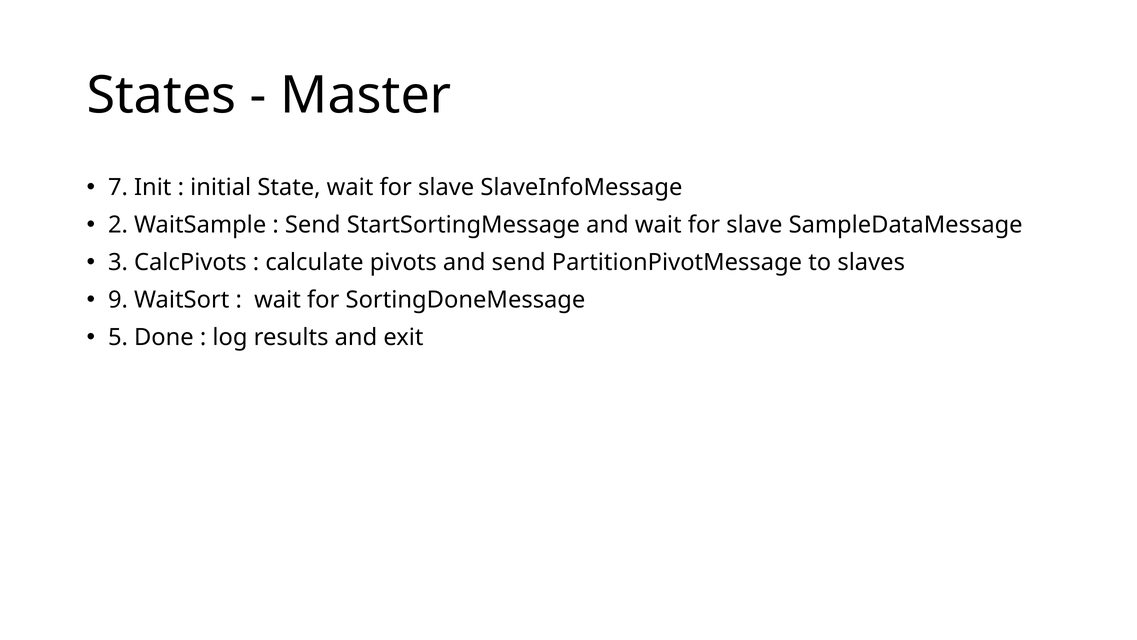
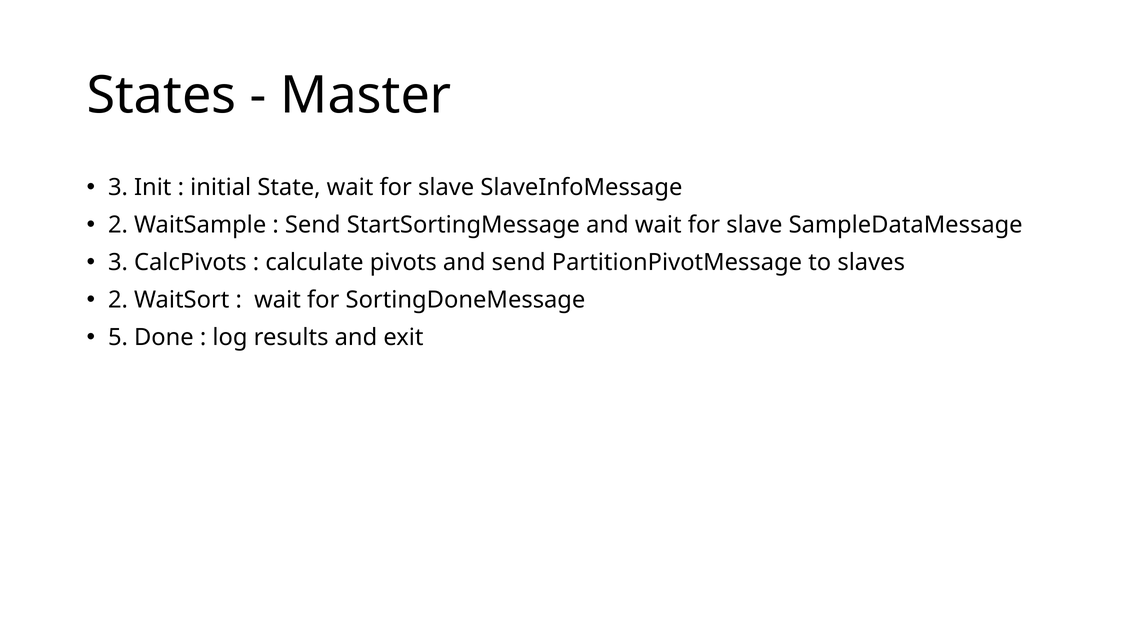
7: 7 -> 3 (118, 187)
9: 9 -> 2 (118, 300)
